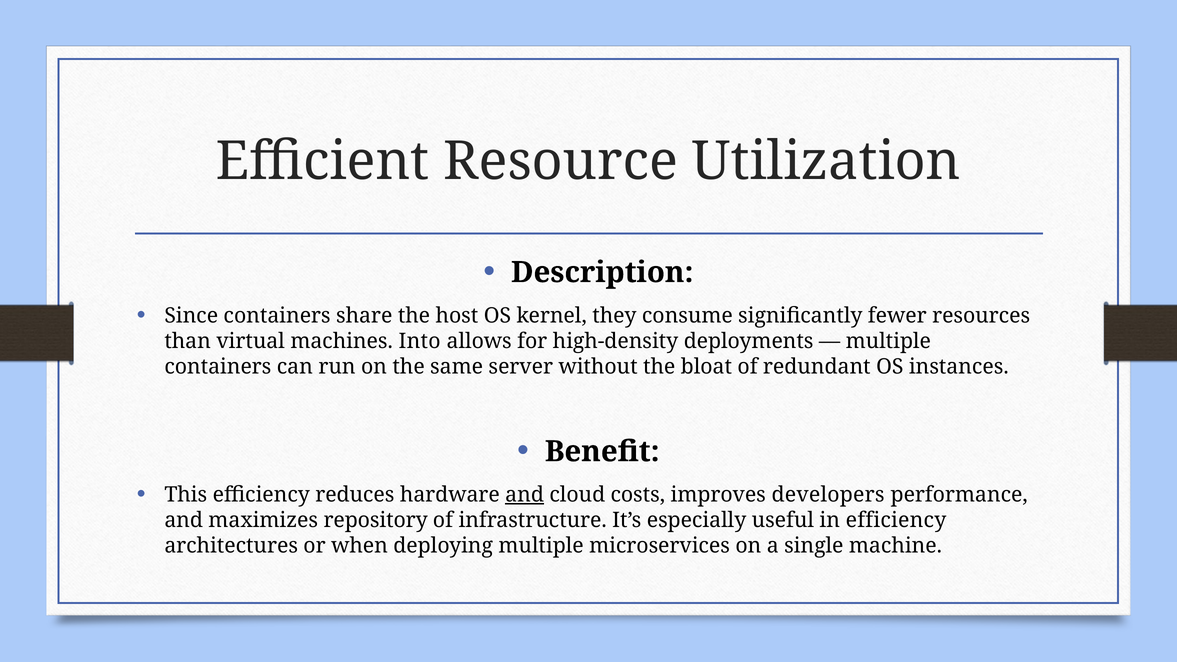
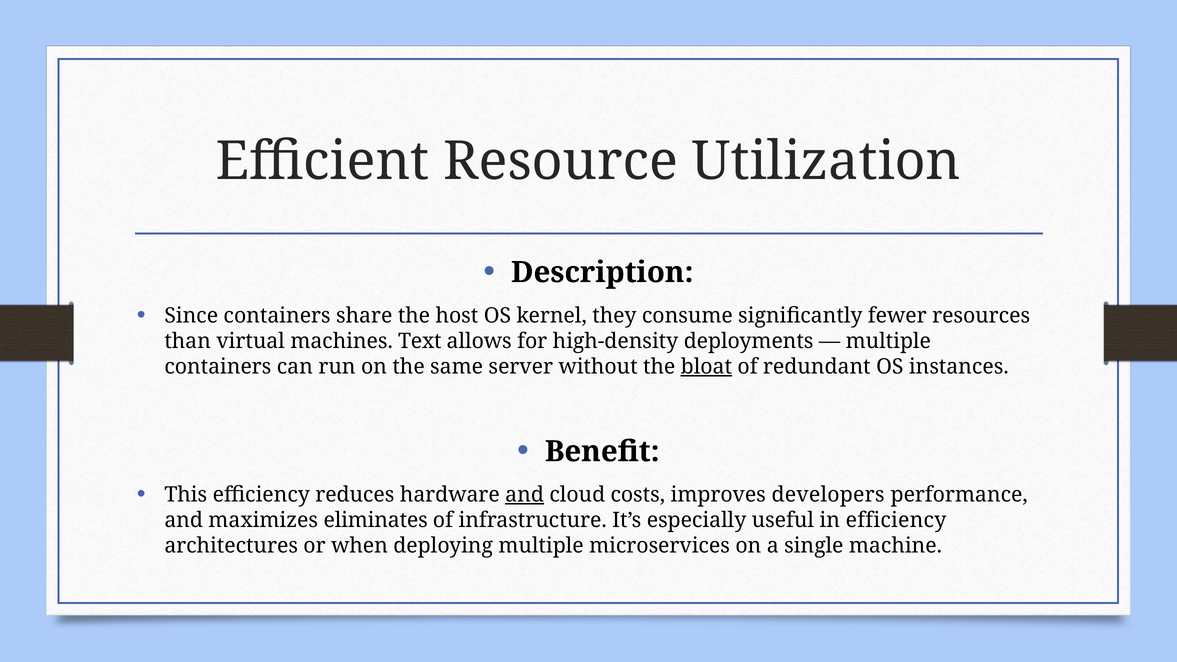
Into: Into -> Text (420, 341)
bloat underline: none -> present (706, 367)
repository: repository -> eliminates (376, 520)
